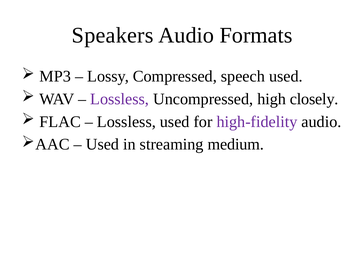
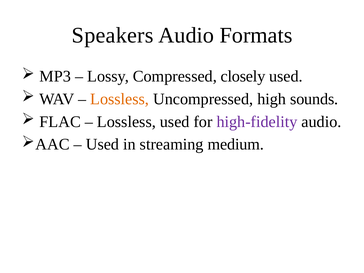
speech: speech -> closely (243, 76)
Lossless colour: purple -> orange (120, 99)
closely: closely -> sounds (314, 99)
